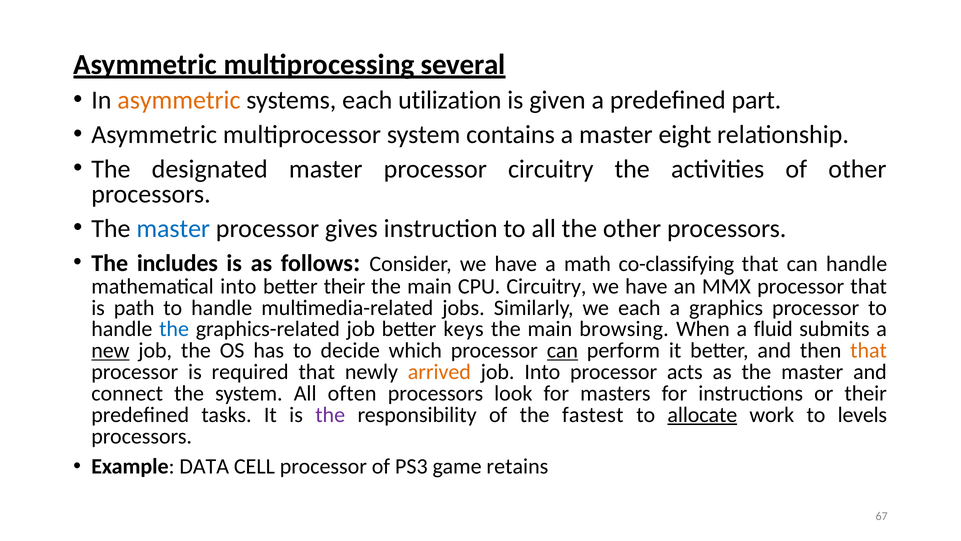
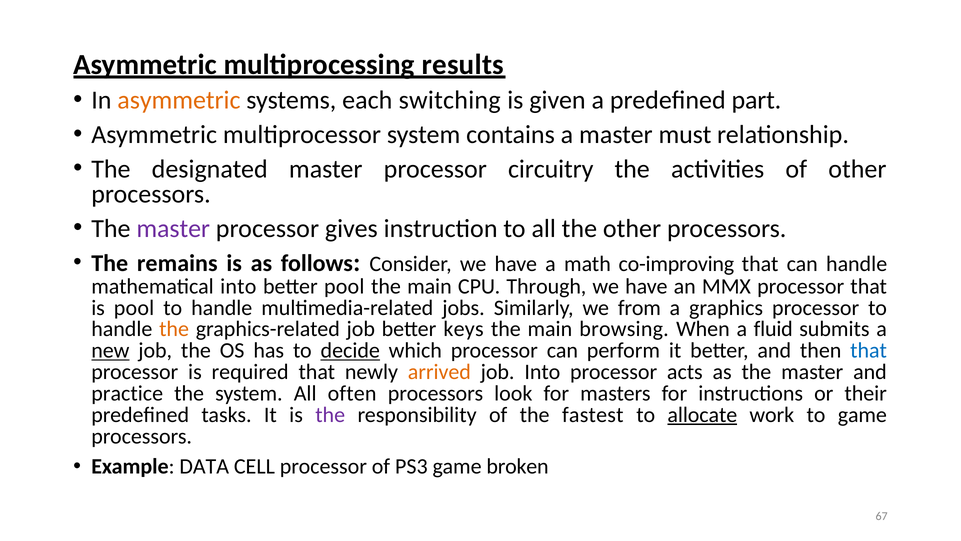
several: several -> results (463, 64)
utilization: utilization -> switching (450, 100)
eight: eight -> must (685, 135)
master colour: blue -> purple (173, 228)
includes: includes -> remains (177, 263)
co-classifying: co-classifying -> co-improving (676, 264)
better their: their -> pool (344, 286)
CPU Circuitry: Circuitry -> Through (546, 286)
is path: path -> pool (134, 308)
we each: each -> from (639, 308)
the colour: blue -> orange (174, 329)
decide underline: none -> present (350, 350)
can underline: present -> none (562, 350)
that colour: orange -> blue (869, 350)
connect: connect -> practice (127, 393)
to levels: levels -> game (862, 415)
retains: retains -> broken (518, 466)
